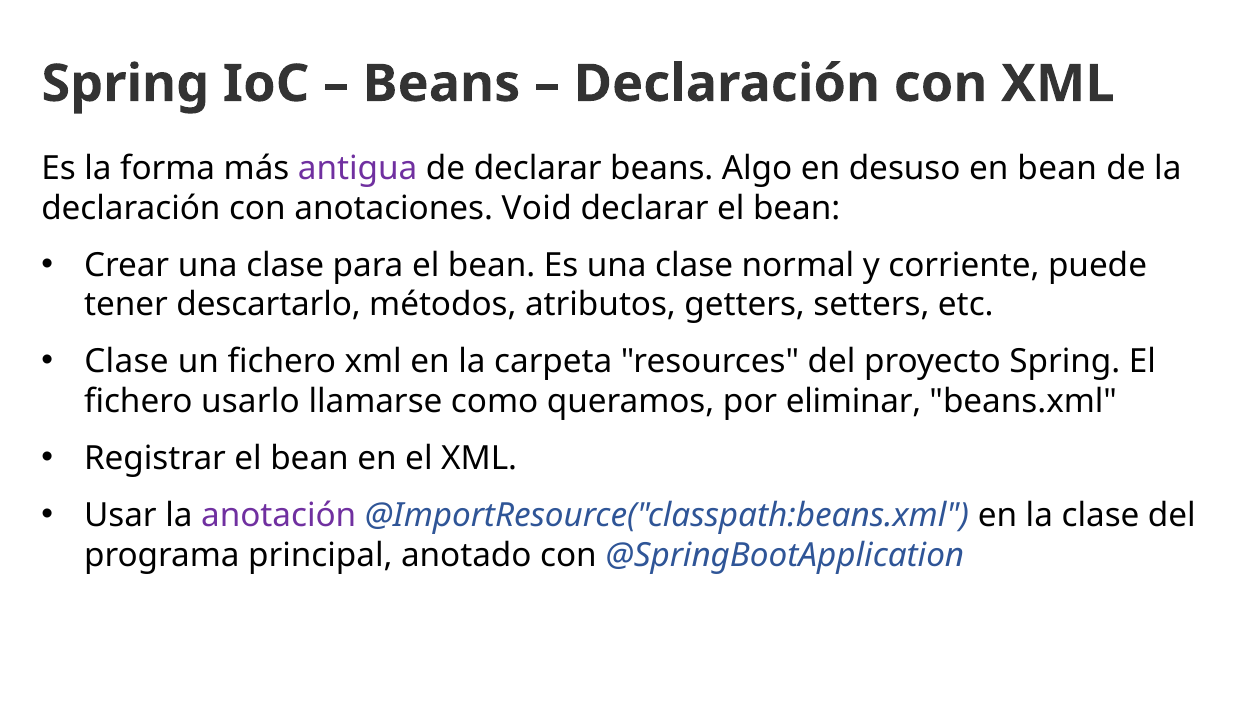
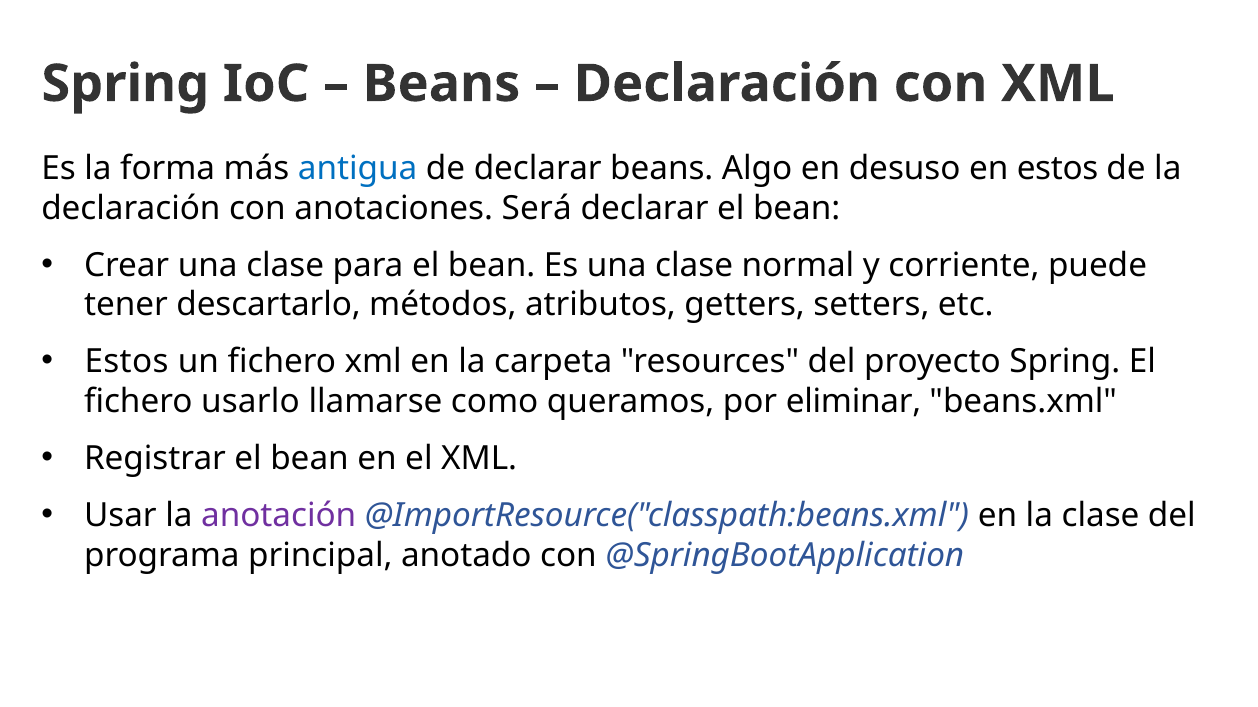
antigua colour: purple -> blue (358, 169)
en bean: bean -> estos (1058, 169)
Void: Void -> Será (537, 209)
Clase: Clase -> Estos (127, 362)
